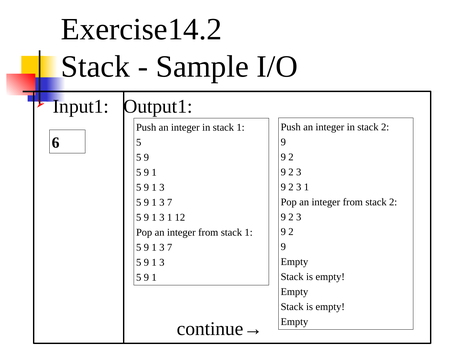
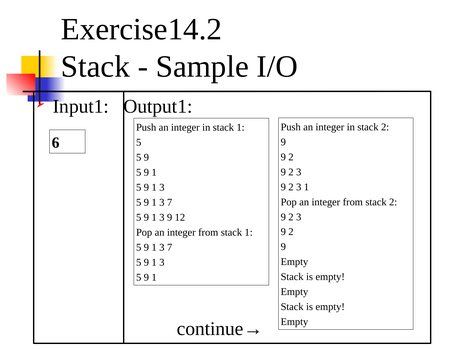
1 3 1: 1 -> 9 (170, 218)
